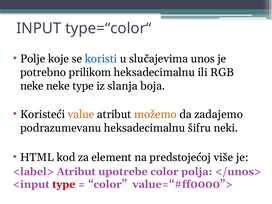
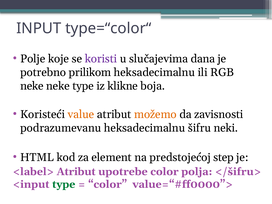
koristi colour: blue -> purple (101, 59)
unos: unos -> dana (203, 59)
slanja: slanja -> klikne (123, 86)
zadajemo: zadajemo -> zavisnosti (219, 114)
više: više -> step (224, 157)
</unos>: </unos> -> </šifru> (238, 172)
type colour: red -> green (64, 184)
